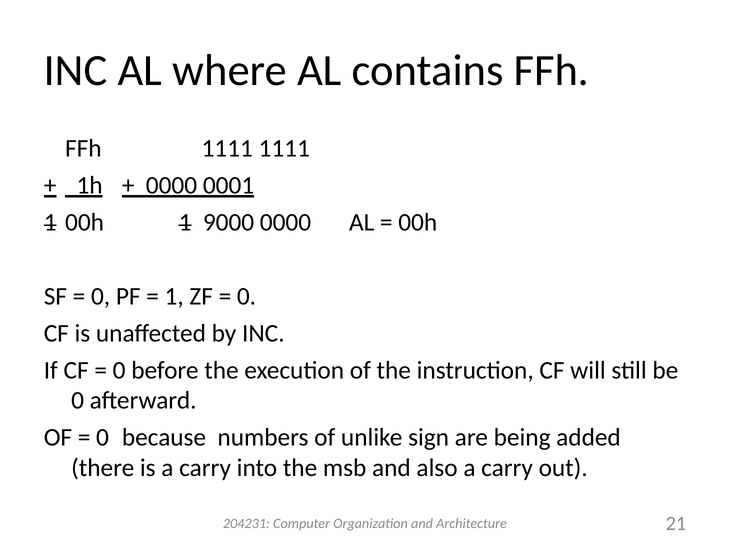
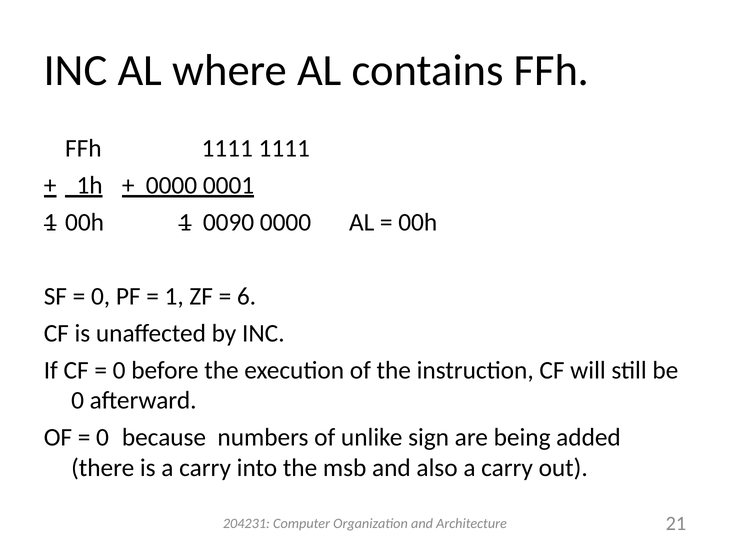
9000: 9000 -> 0090 (229, 222)
0: 0 -> 6 (247, 296)
